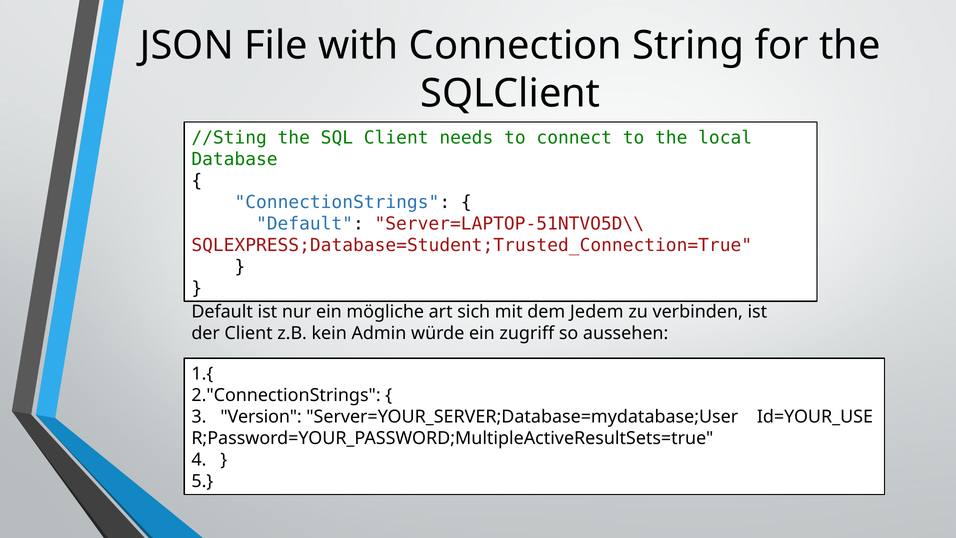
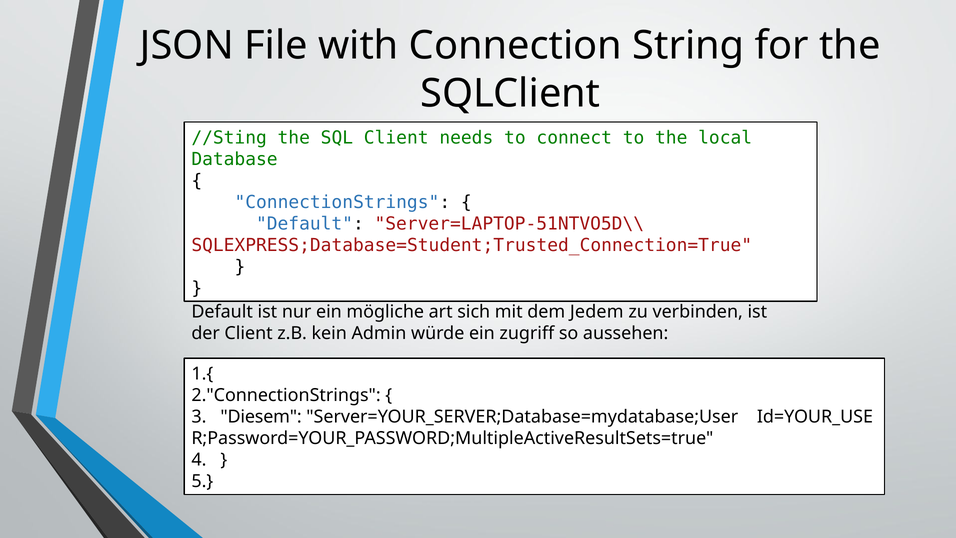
Version: Version -> Diesem (261, 417)
